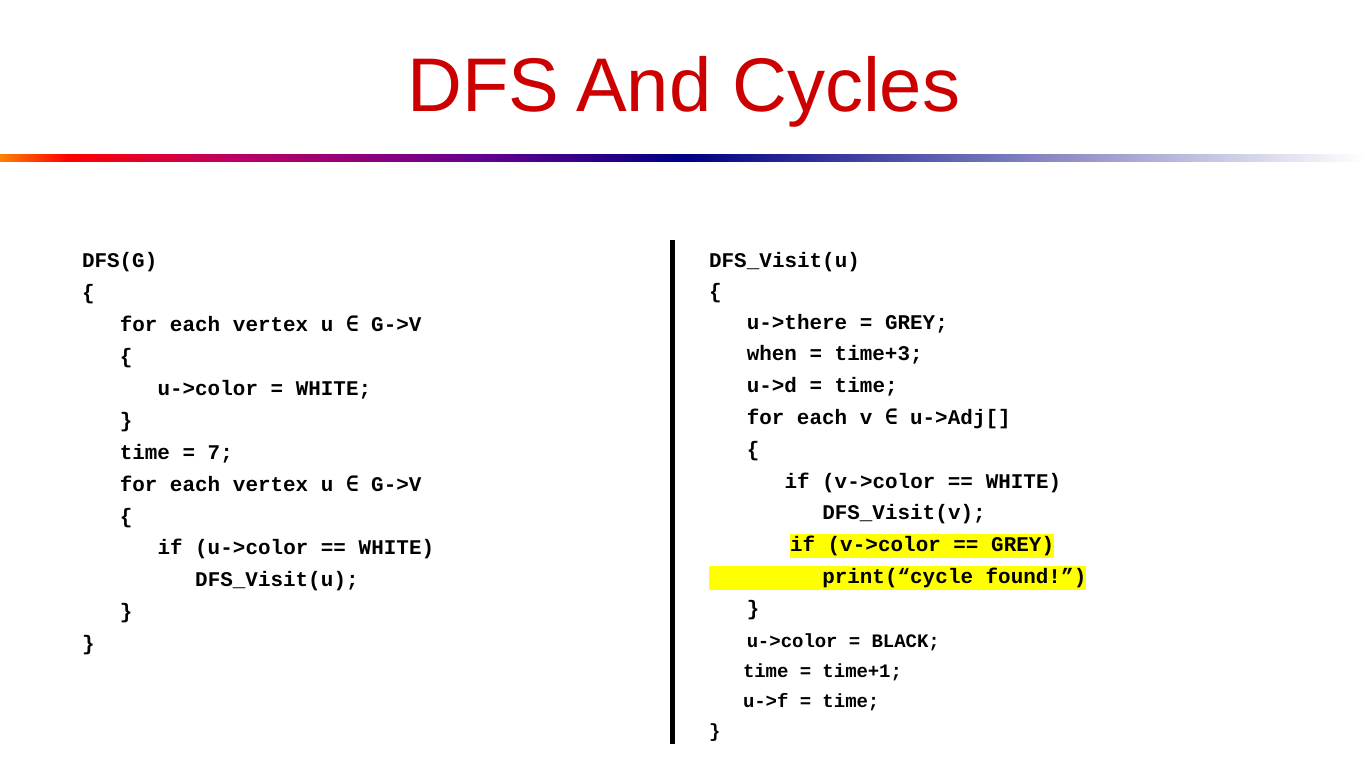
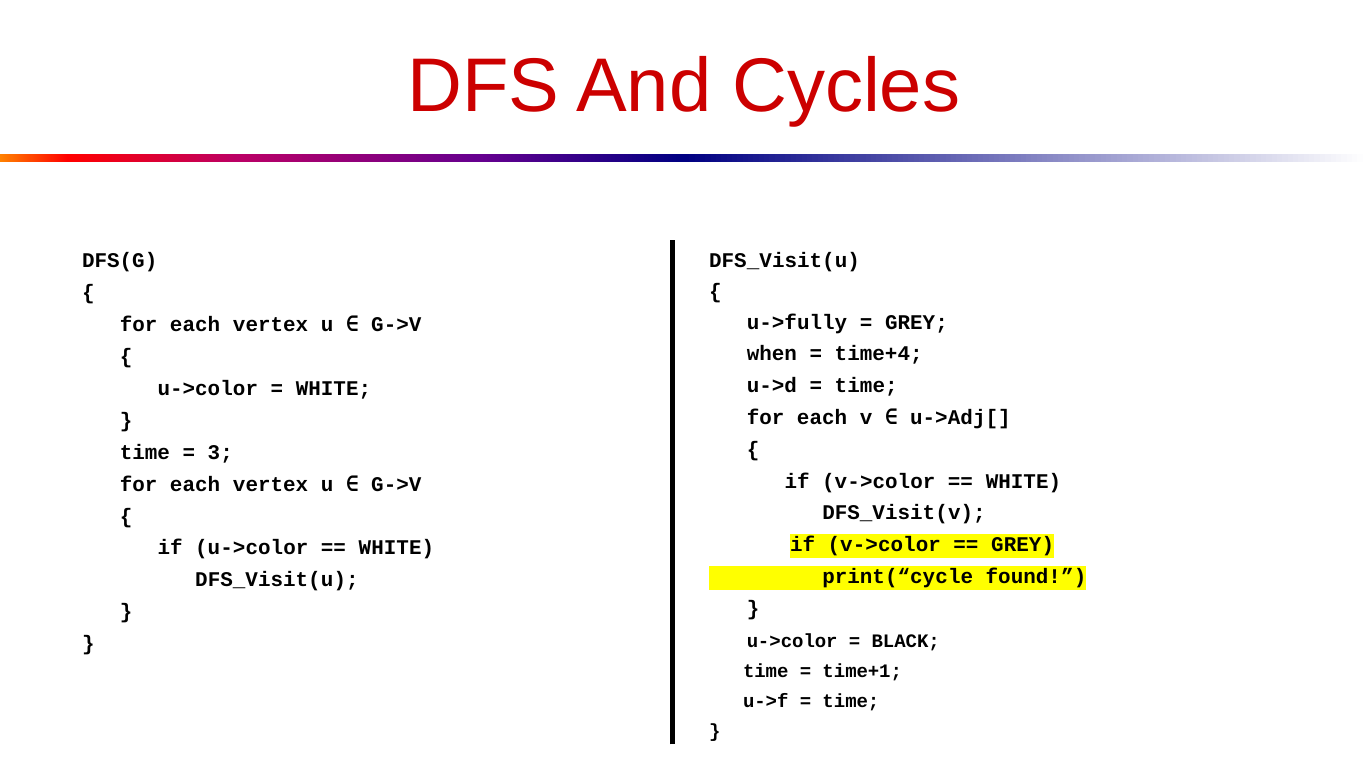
u->there: u->there -> u->fully (797, 323)
time+3: time+3 -> time+4 (879, 354)
7: 7 -> 3 (220, 452)
